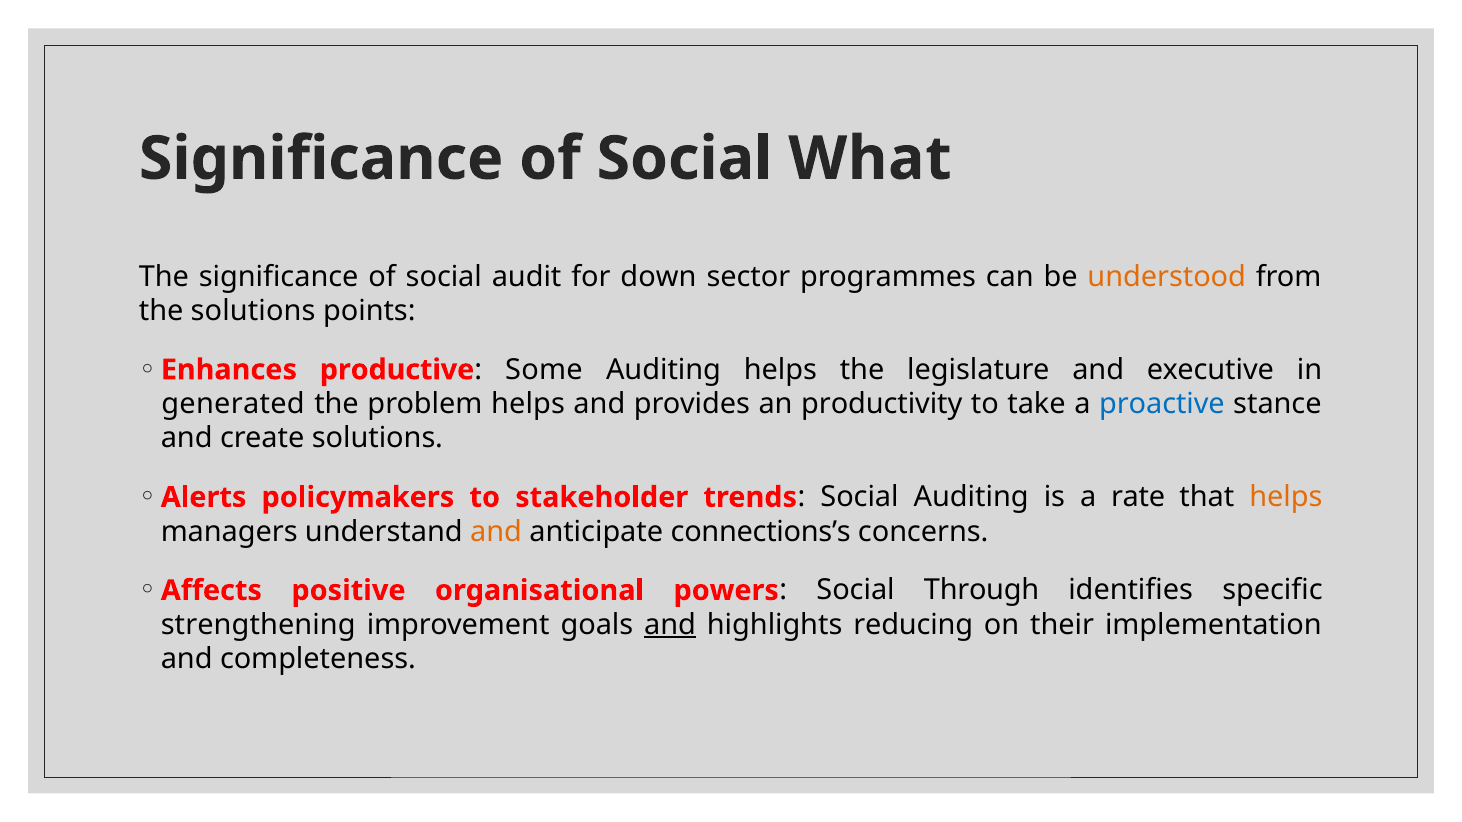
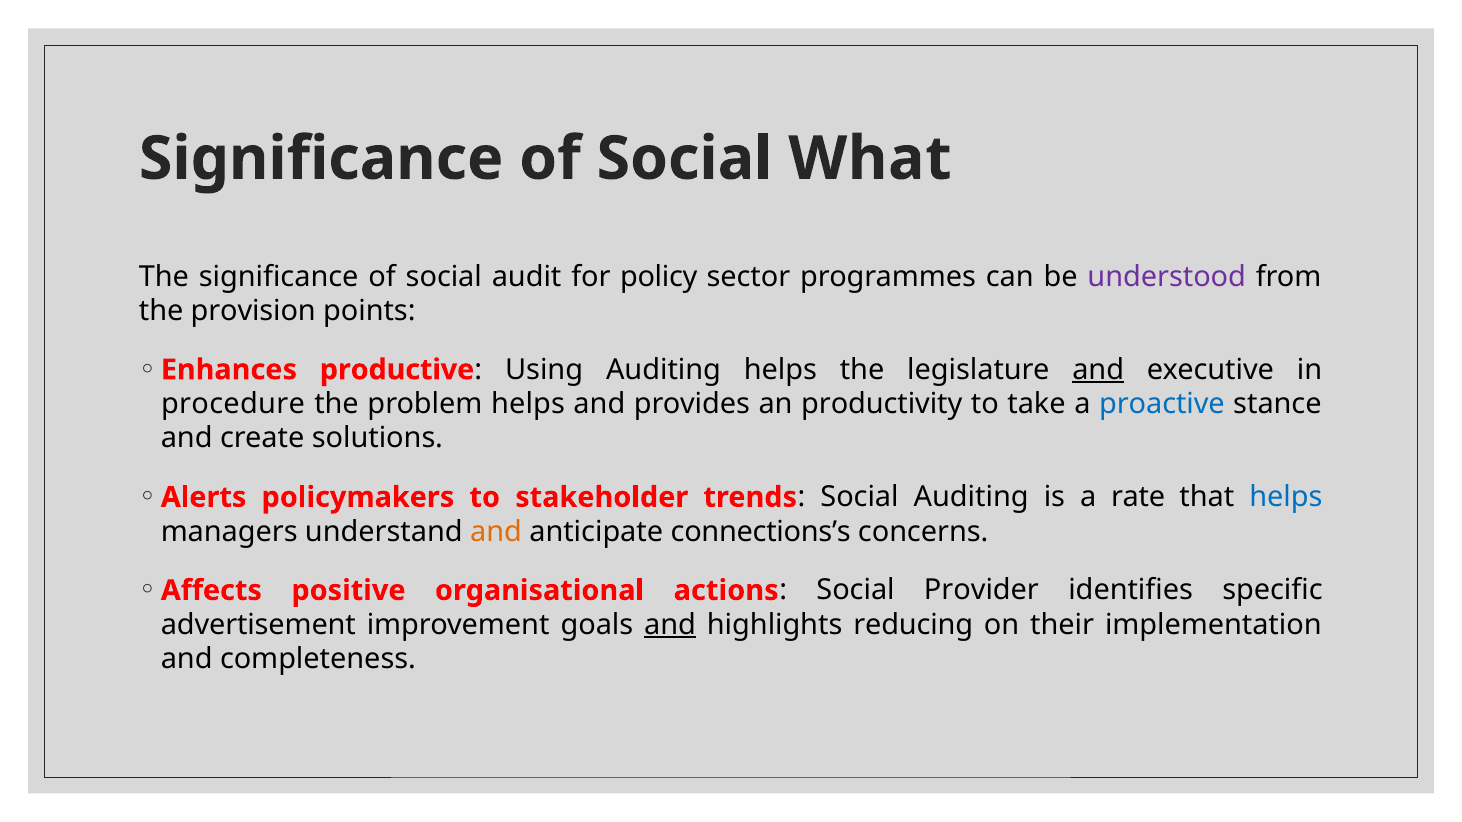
down: down -> policy (659, 277)
understood colour: orange -> purple (1167, 277)
the solutions: solutions -> provision (253, 311)
Some: Some -> Using (544, 370)
and underline: none -> present (1098, 370)
generated: generated -> procedure (233, 404)
helps colour: orange -> blue (1286, 497)
powers: powers -> actions (726, 591)
Through: Through -> Provider (981, 591)
strengthening: strengthening -> advertisement (258, 625)
